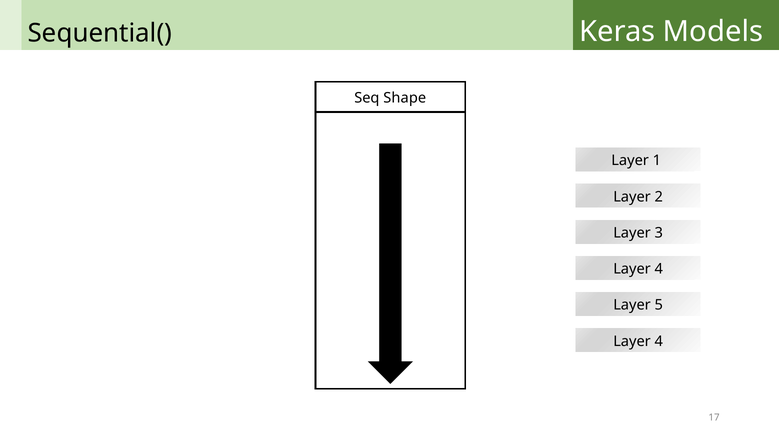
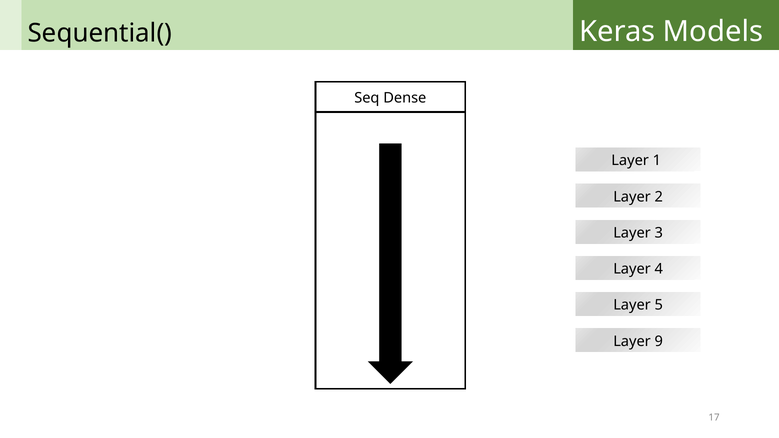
Shape: Shape -> Dense (405, 98)
4: 4 -> 9 (659, 341)
